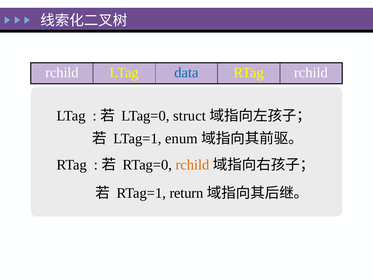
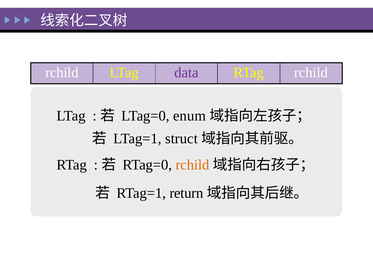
data colour: blue -> purple (186, 73)
struct: struct -> enum (189, 116)
enum: enum -> struct (181, 138)
